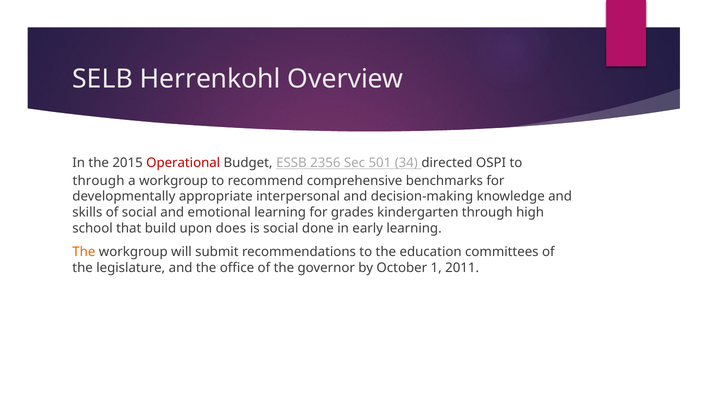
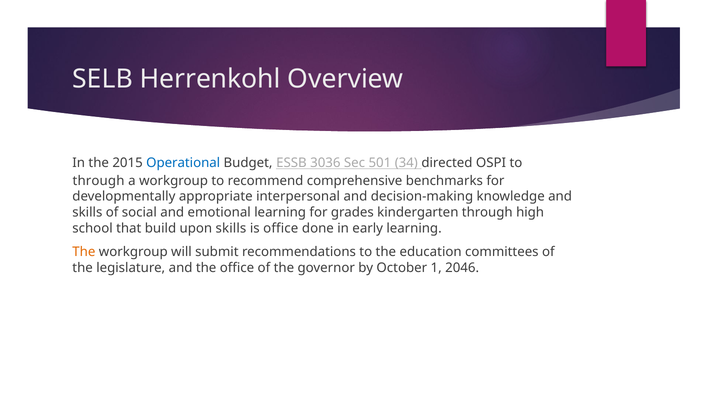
Operational colour: red -> blue (183, 163)
2356: 2356 -> 3036 (325, 163)
upon does: does -> skills (231, 229)
is social: social -> office (281, 229)
2011: 2011 -> 2046 (462, 268)
